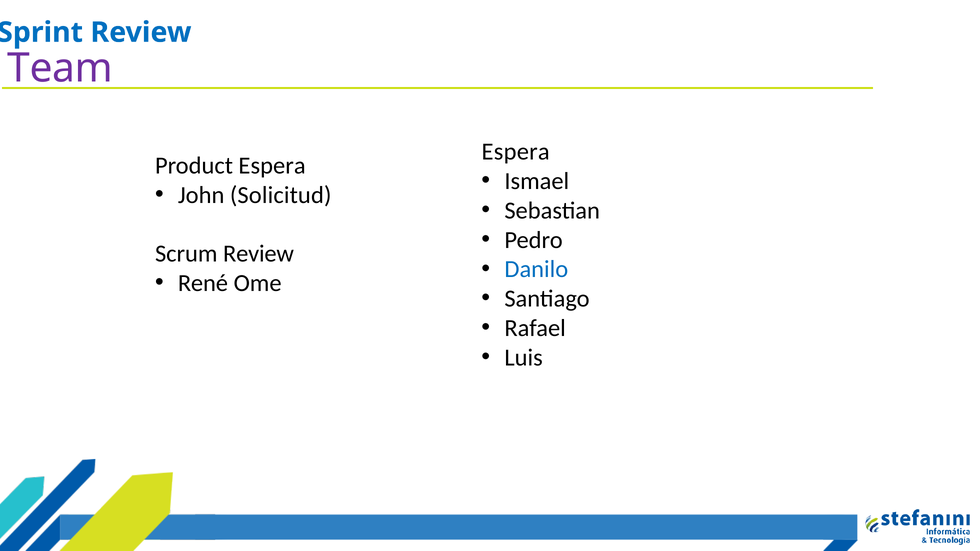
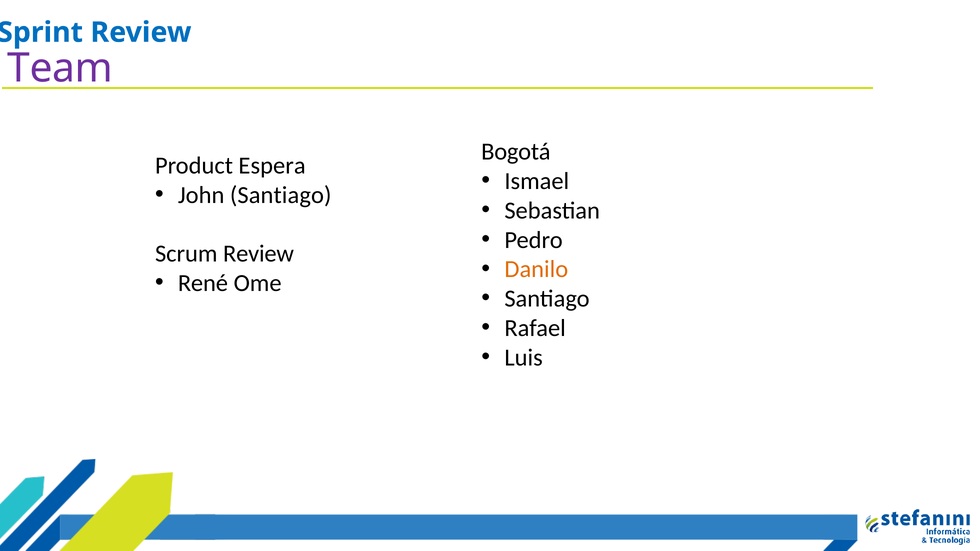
Espera: Espera -> Bogotá (516, 152)
John Solicitud: Solicitud -> Santiago (281, 195)
Danilo colour: blue -> orange (536, 269)
